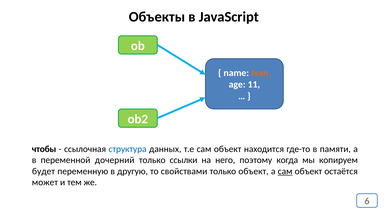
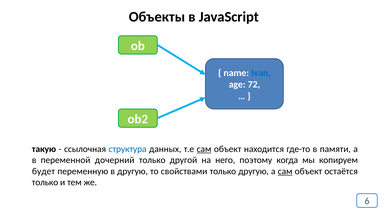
Ivan colour: orange -> blue (261, 73)
11: 11 -> 72 (254, 85)
чтобы: чтобы -> такую (44, 149)
сам underline: none -> present (204, 149)
ссылки: ссылки -> другой (183, 160)
только объект: объект -> другую (254, 171)
может: может -> только (45, 183)
